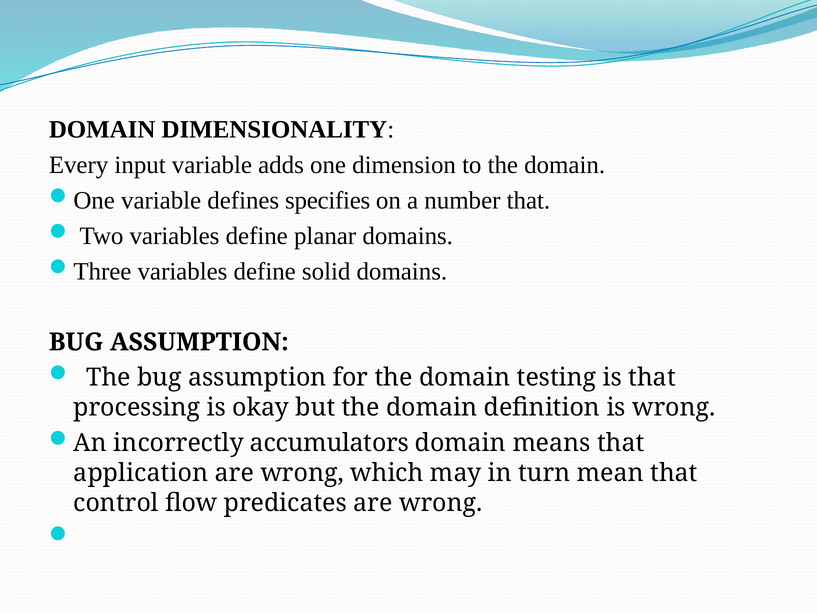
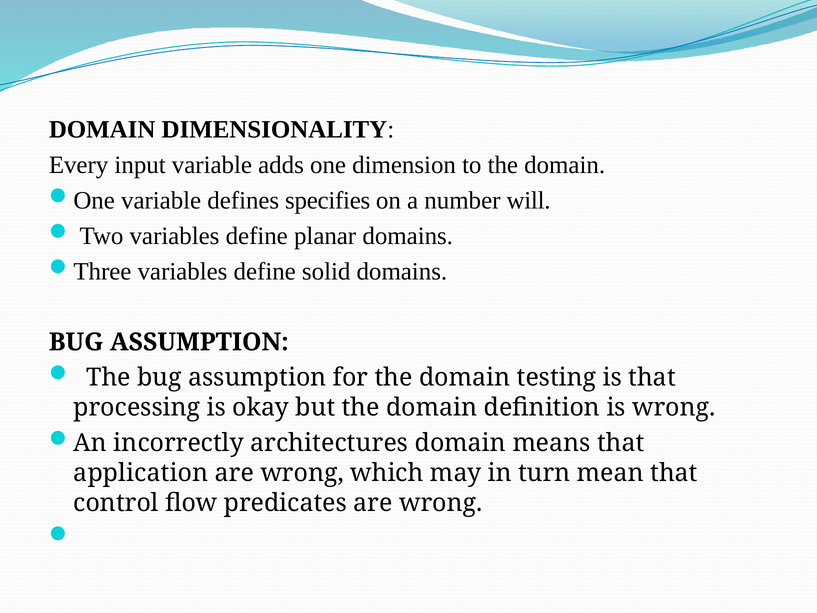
number that: that -> will (529, 200)
accumulators: accumulators -> architectures (329, 443)
